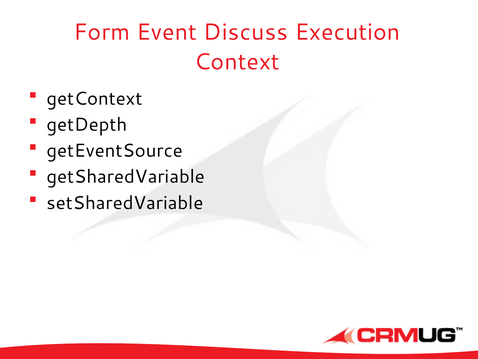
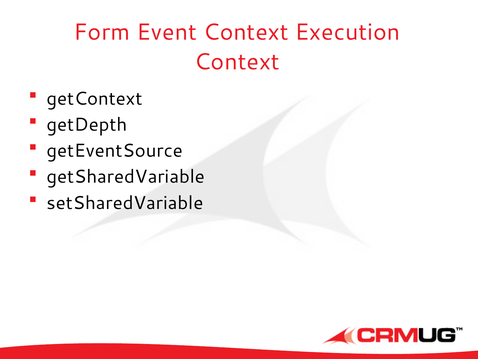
Event Discuss: Discuss -> Context (246, 32)
